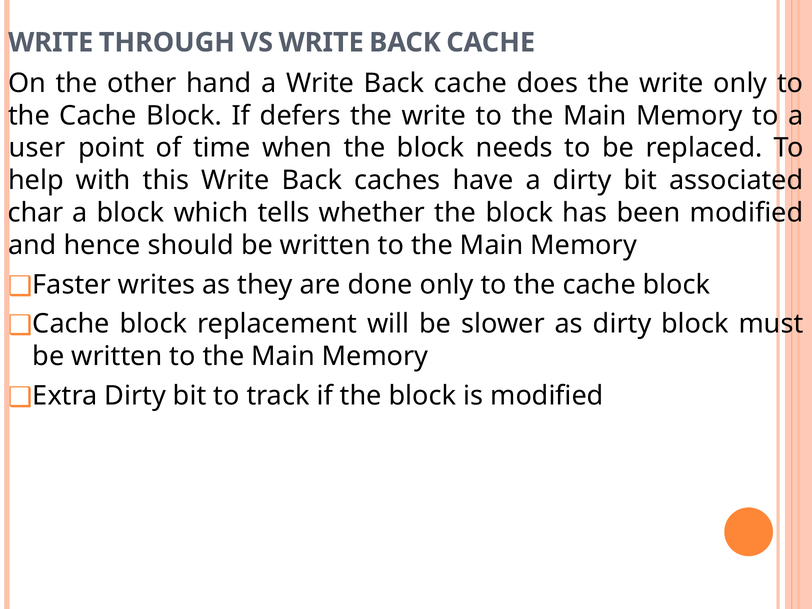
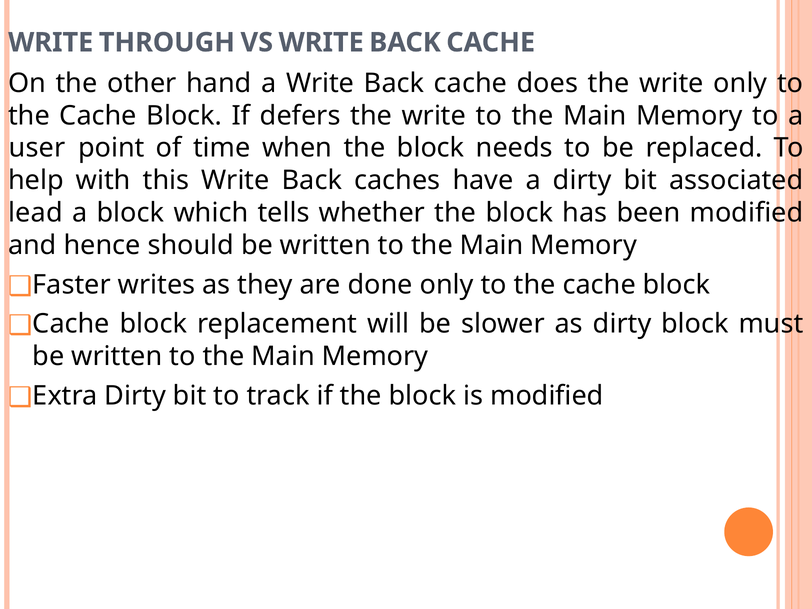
char: char -> lead (35, 213)
